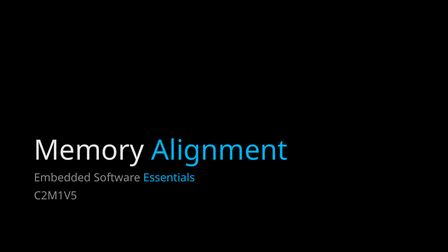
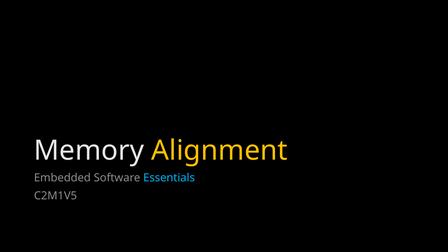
Alignment colour: light blue -> yellow (219, 151)
